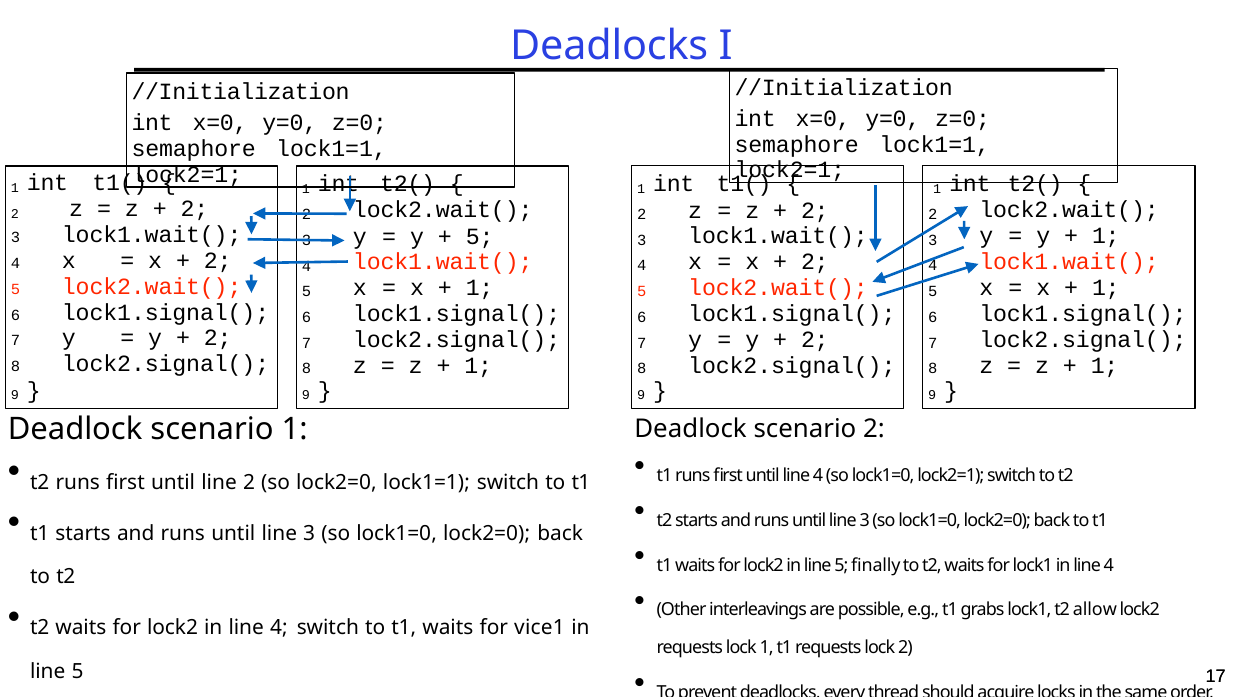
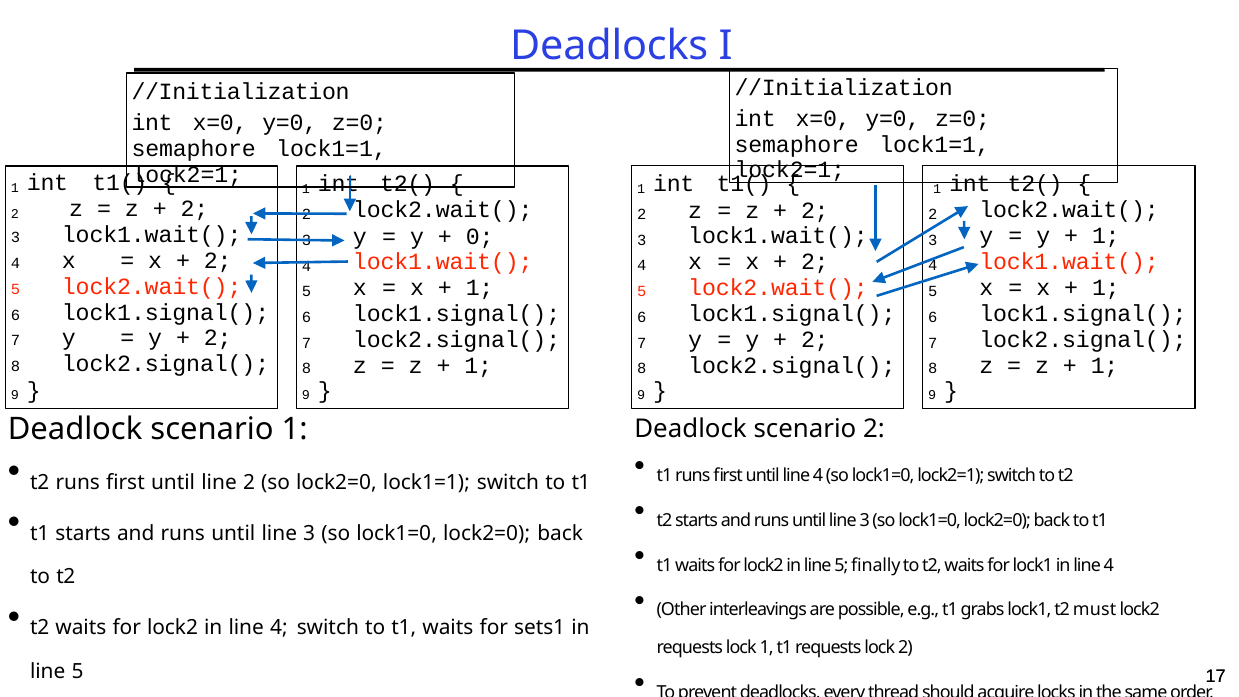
5: 5 -> 0 (480, 236)
allow: allow -> must (1095, 610)
vice1: vice1 -> sets1 (540, 628)
